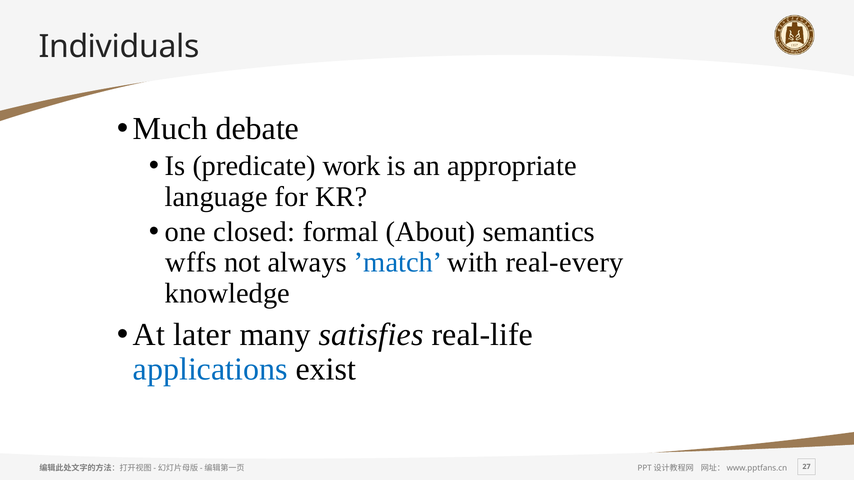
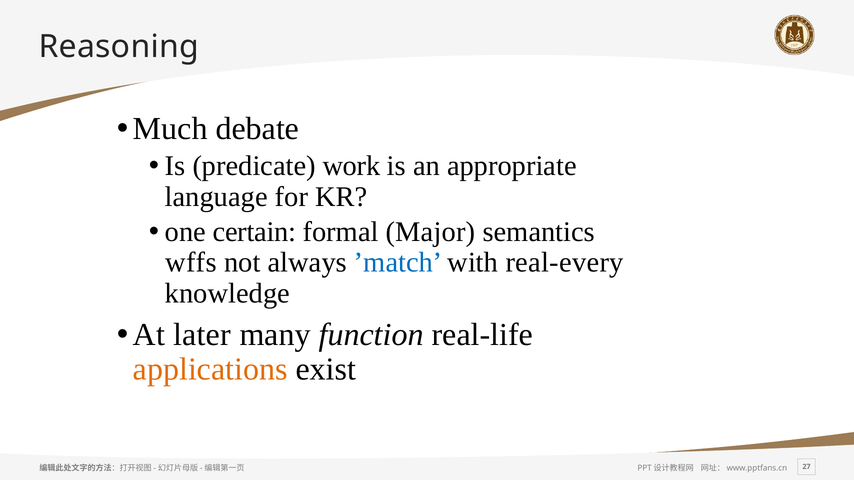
Individuals: Individuals -> Reasoning (119, 47)
closed: closed -> certain (254, 232)
About: About -> Major (430, 232)
satisfies: satisfies -> function (371, 335)
applications colour: blue -> orange (210, 370)
